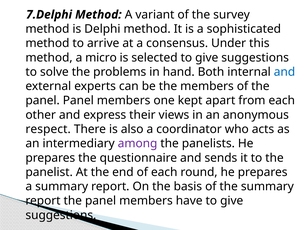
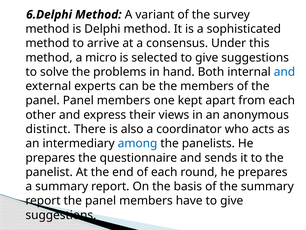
7.Delphi: 7.Delphi -> 6.Delphi (49, 15)
respect: respect -> distinct (48, 129)
among colour: purple -> blue (138, 143)
